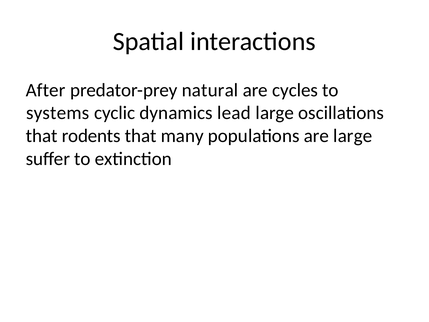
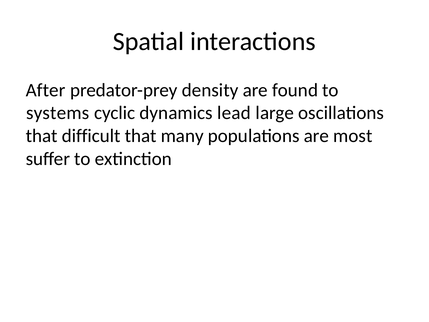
natural: natural -> density (210, 90)
cycles: cycles -> found (295, 90)
rodents: rodents -> difficult (91, 136)
are large: large -> most (353, 136)
